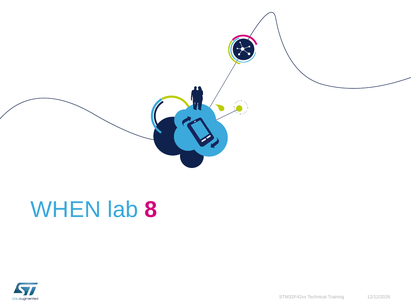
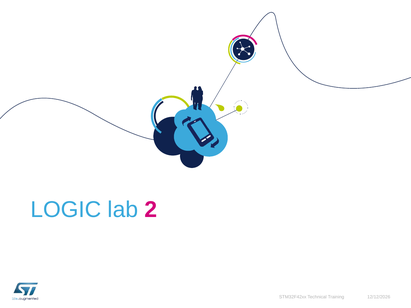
WHEN: WHEN -> LOGIC (66, 210)
8: 8 -> 2 (151, 210)
